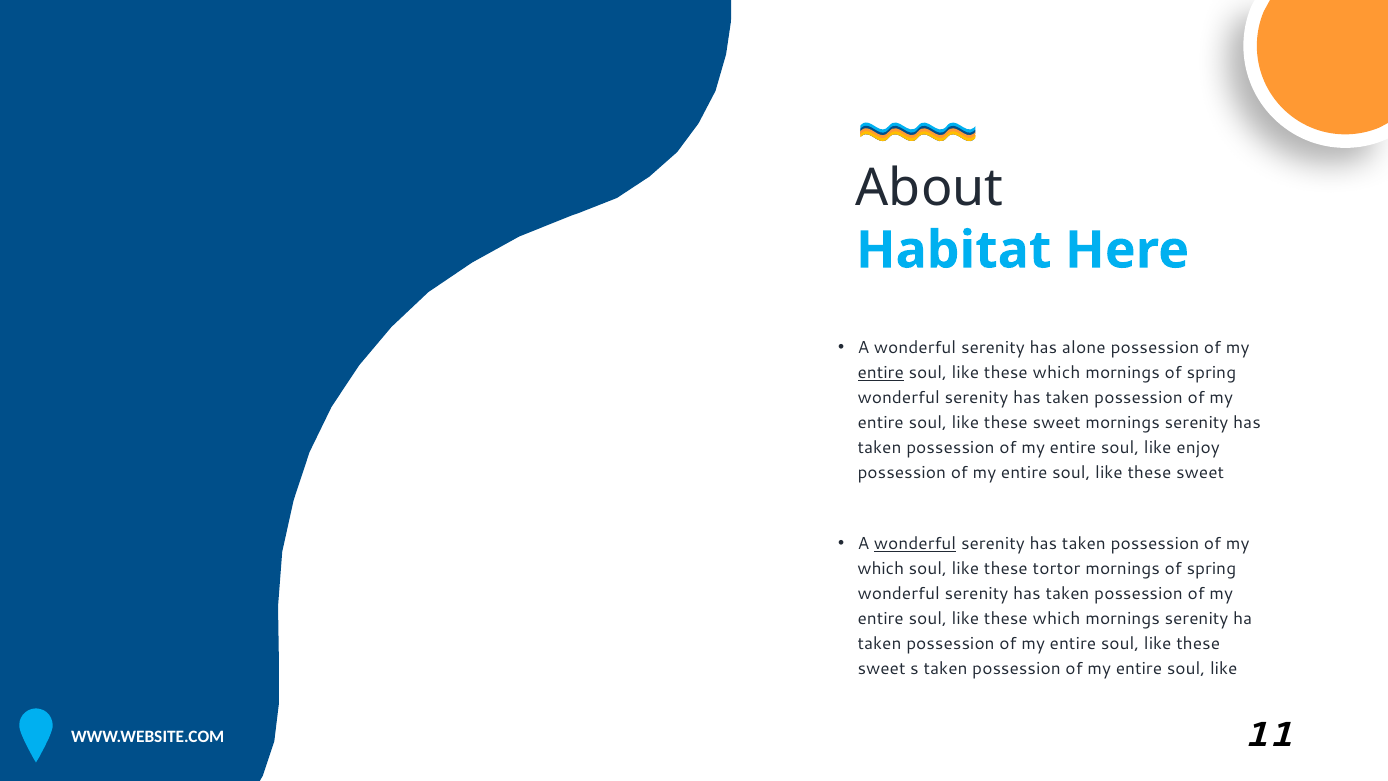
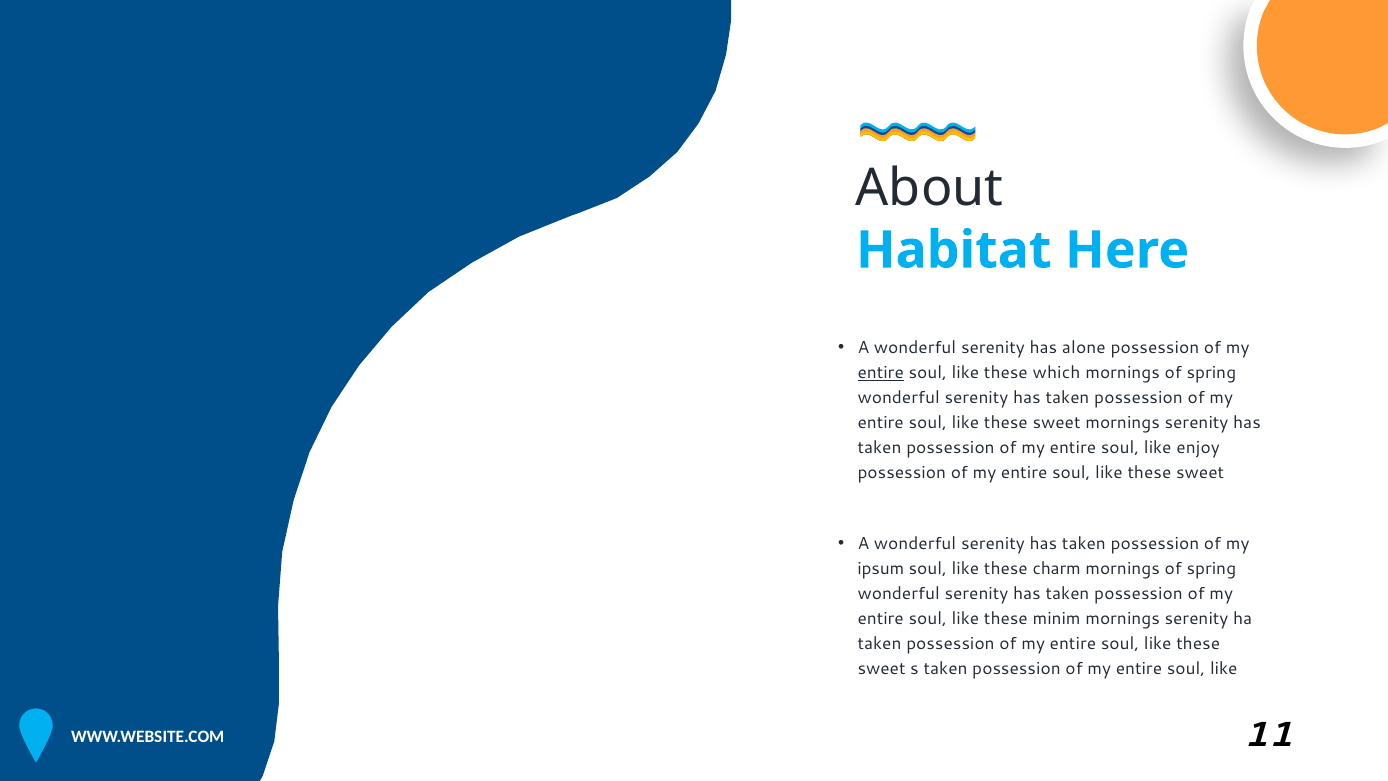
wonderful underline: present -> none (915, 544)
which: which -> ipsum (881, 569)
tortor: tortor -> charm (1057, 569)
which: which -> minim (1057, 619)
